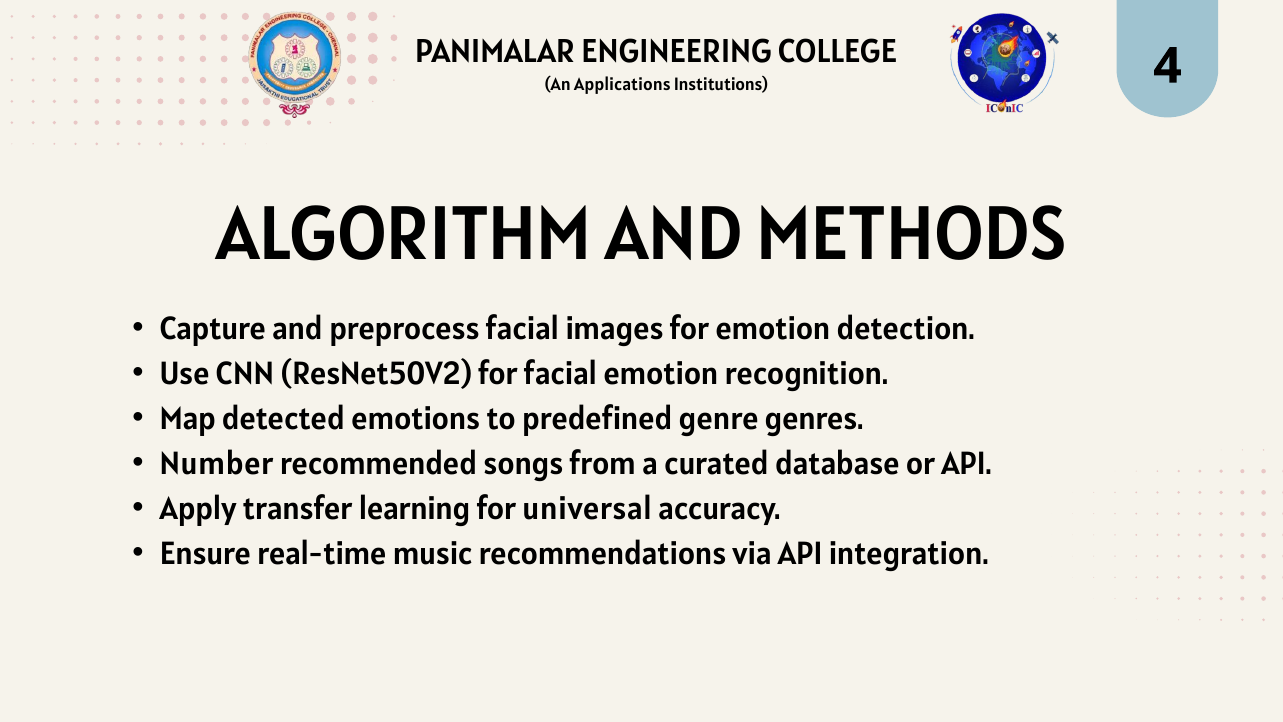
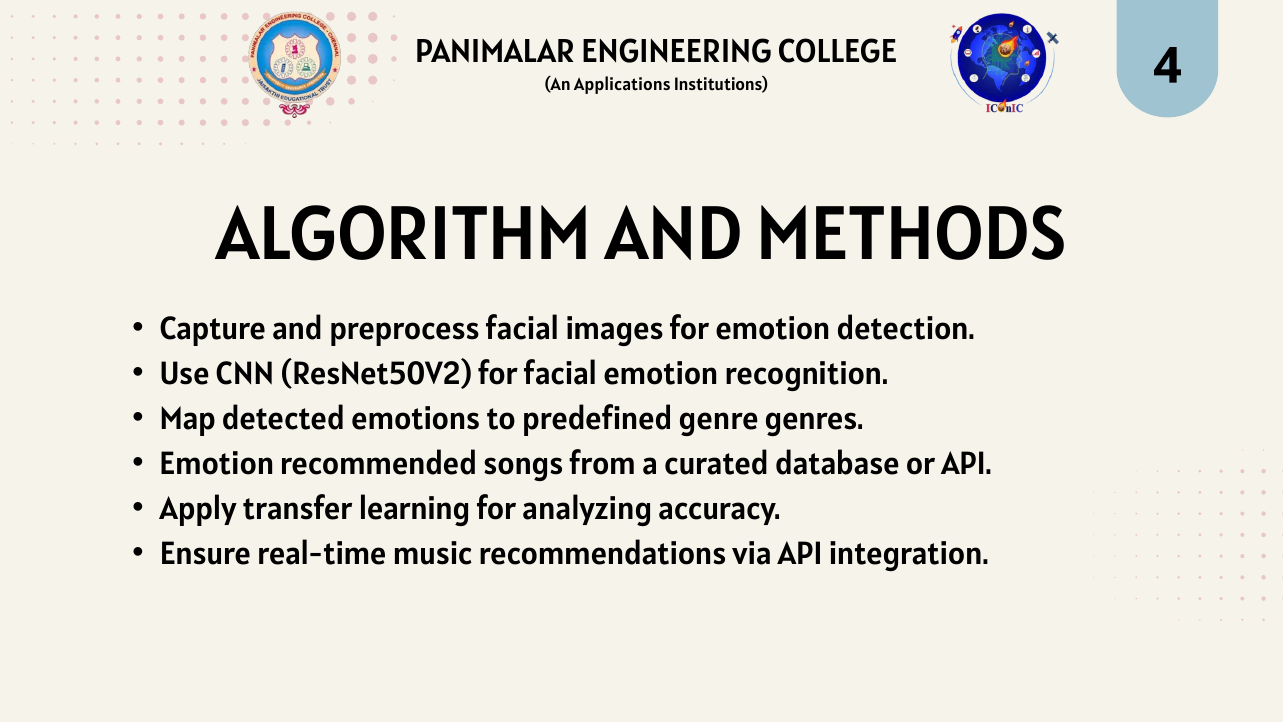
Number: Number -> Emotion (217, 463)
universal: universal -> analyzing (587, 508)
